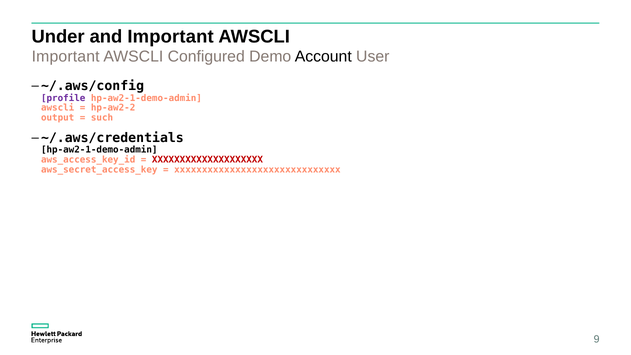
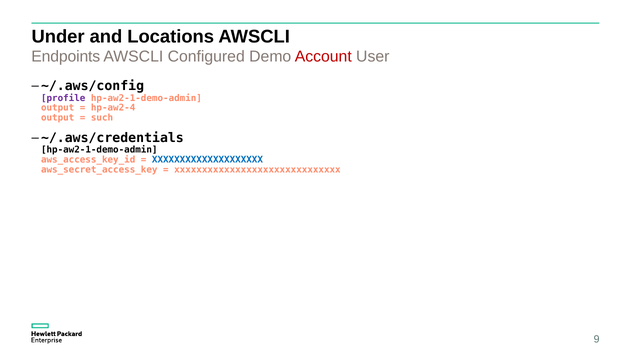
and Important: Important -> Locations (171, 37)
Important: Important -> Endpoints (66, 57)
Account colour: black -> red (323, 57)
awscli: awscli -> output (58, 108)
hp-aw2-2: hp-aw2-2 -> hp-aw2-4 (113, 108)
XXXXXXXXXXXXXXXXXXXX colour: red -> blue (207, 160)
